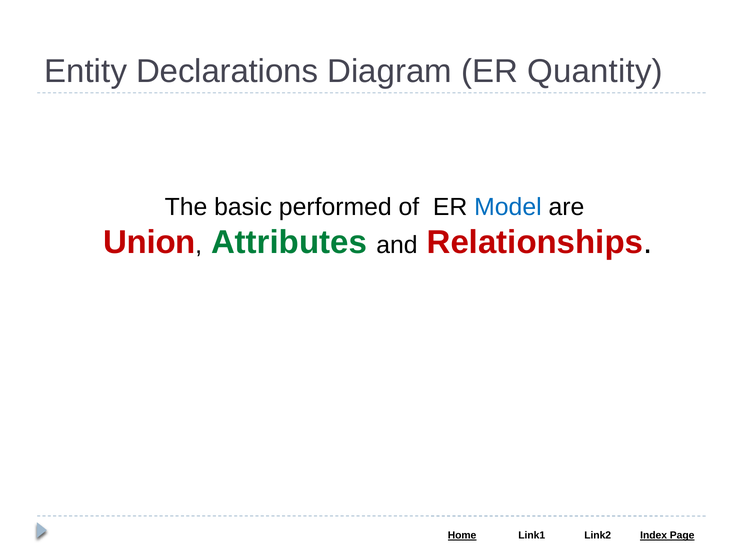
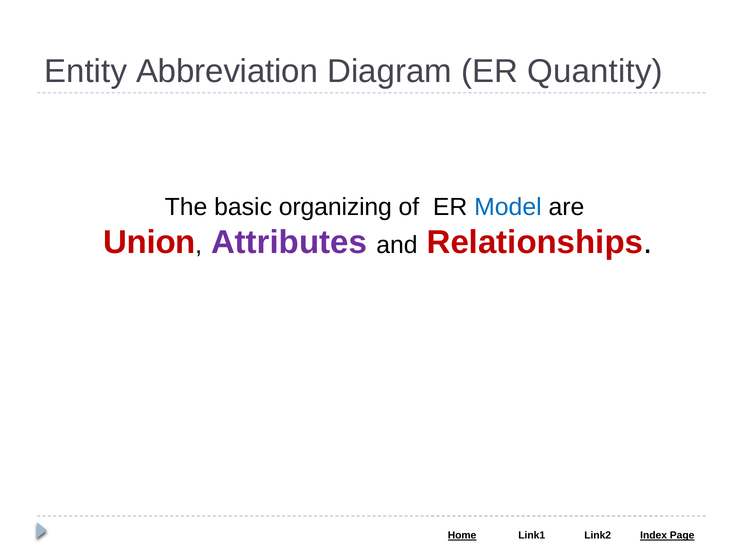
Declarations: Declarations -> Abbreviation (227, 71)
performed: performed -> organizing (335, 207)
Attributes colour: green -> purple (289, 242)
